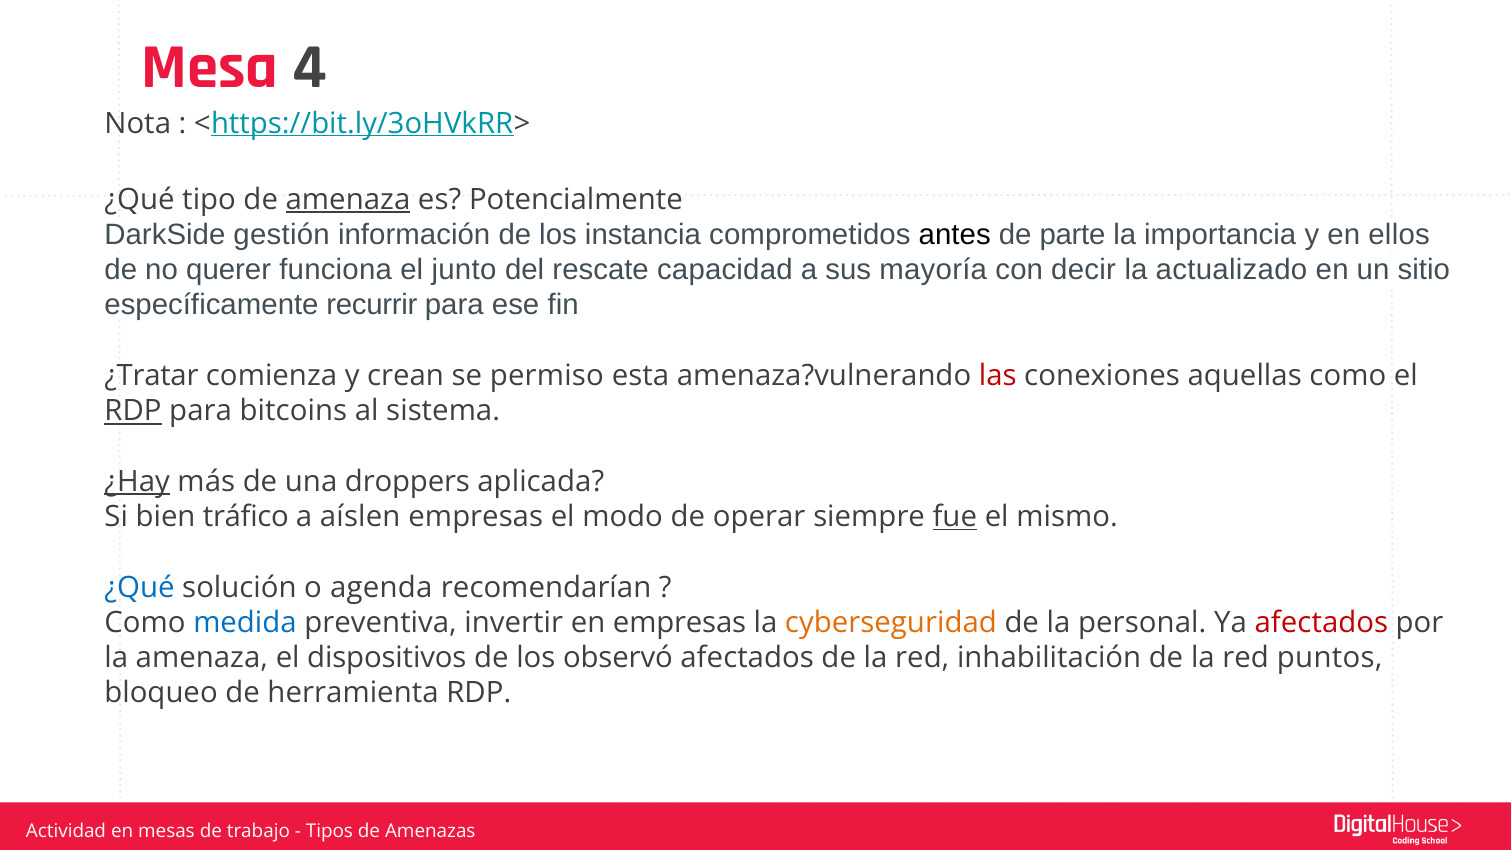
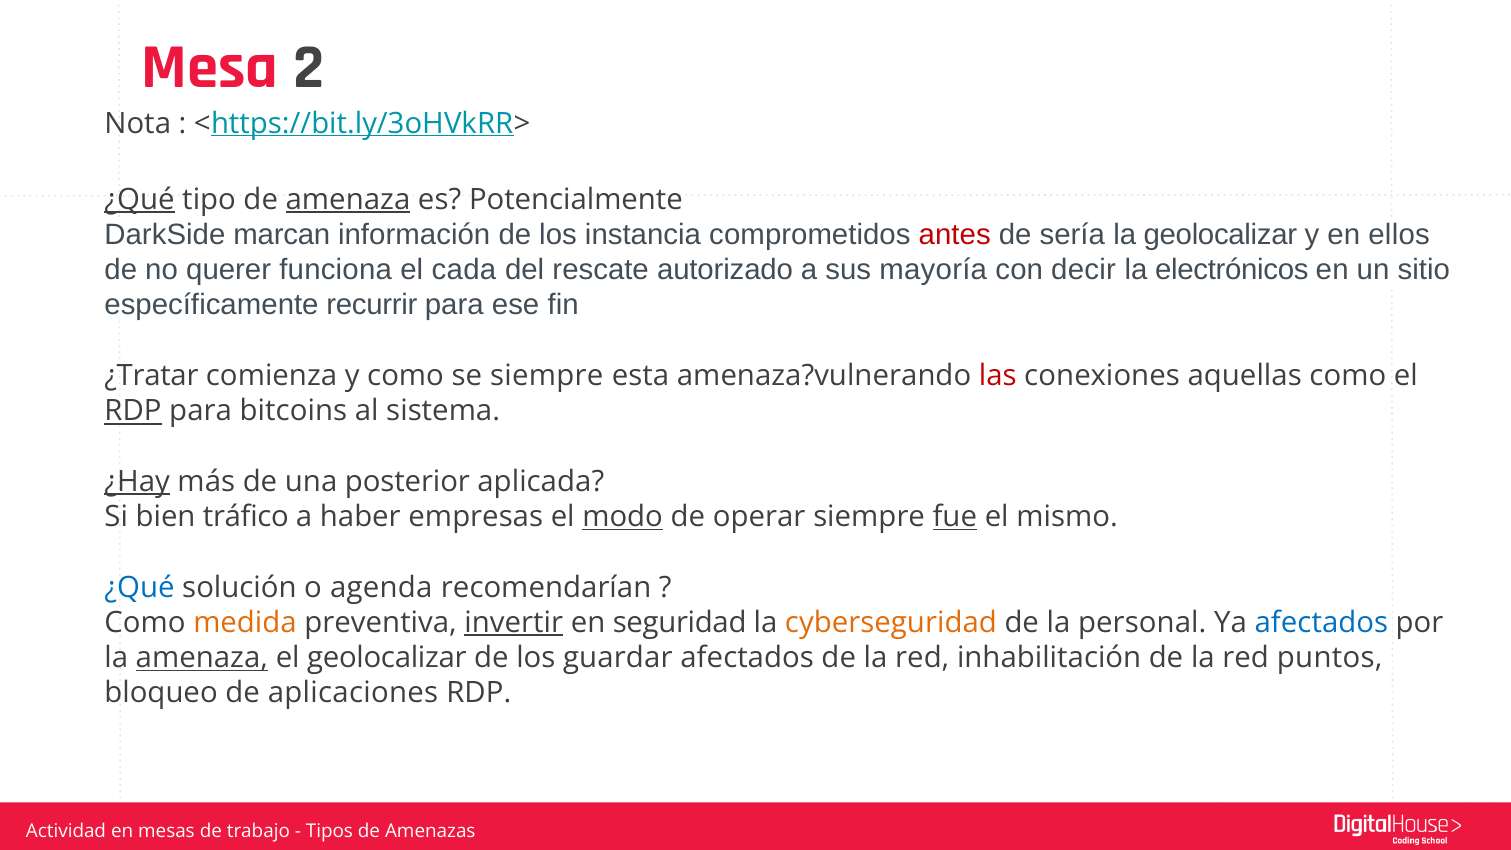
4: 4 -> 2 (309, 67)
¿Qué underline: none -> present (140, 199)
gestión: gestión -> marcan (282, 235)
antes colour: black -> red (955, 235)
parte: parte -> sería (1072, 235)
la importancia: importancia -> geolocalizar (1220, 235)
junto: junto -> cada (464, 270)
capacidad: capacidad -> autorizado (725, 270)
actualizado: actualizado -> electrónicos (1232, 270)
y crean: crean -> como (405, 376)
se permiso: permiso -> siempre (547, 376)
droppers: droppers -> posterior (407, 482)
aíslen: aíslen -> haber (360, 517)
modo underline: none -> present (623, 517)
medida colour: blue -> orange (245, 623)
invertir underline: none -> present (514, 623)
en empresas: empresas -> seguridad (680, 623)
afectados colour: red -> blue (1321, 623)
amenaza underline: none -> present (202, 658)
el dispositivos: dispositivos -> geolocalizar (387, 658)
observó: observó -> guardar (618, 658)
herramienta: herramienta -> aplicaciones (353, 693)
